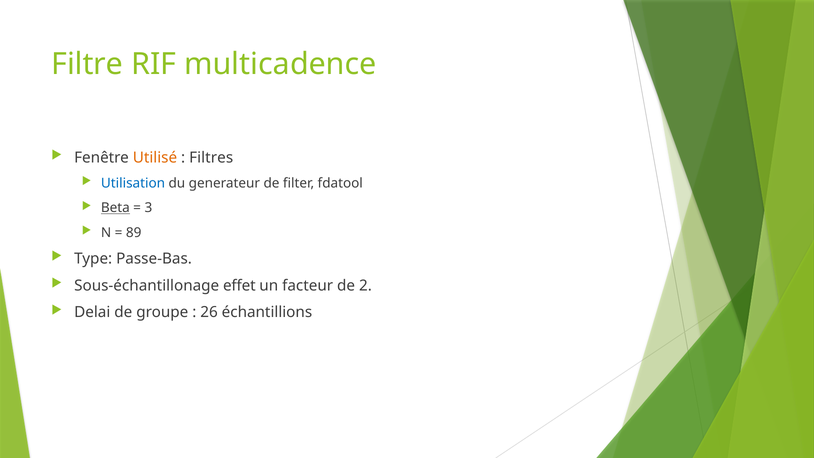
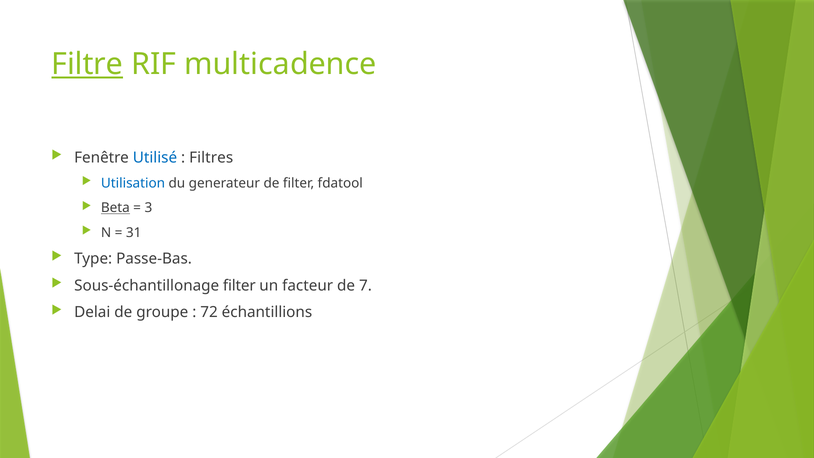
Filtre underline: none -> present (87, 64)
Utilisé colour: orange -> blue (155, 158)
89: 89 -> 31 (134, 233)
Sous-échantillonage effet: effet -> filter (239, 285)
2: 2 -> 7 (365, 285)
26: 26 -> 72 (209, 312)
